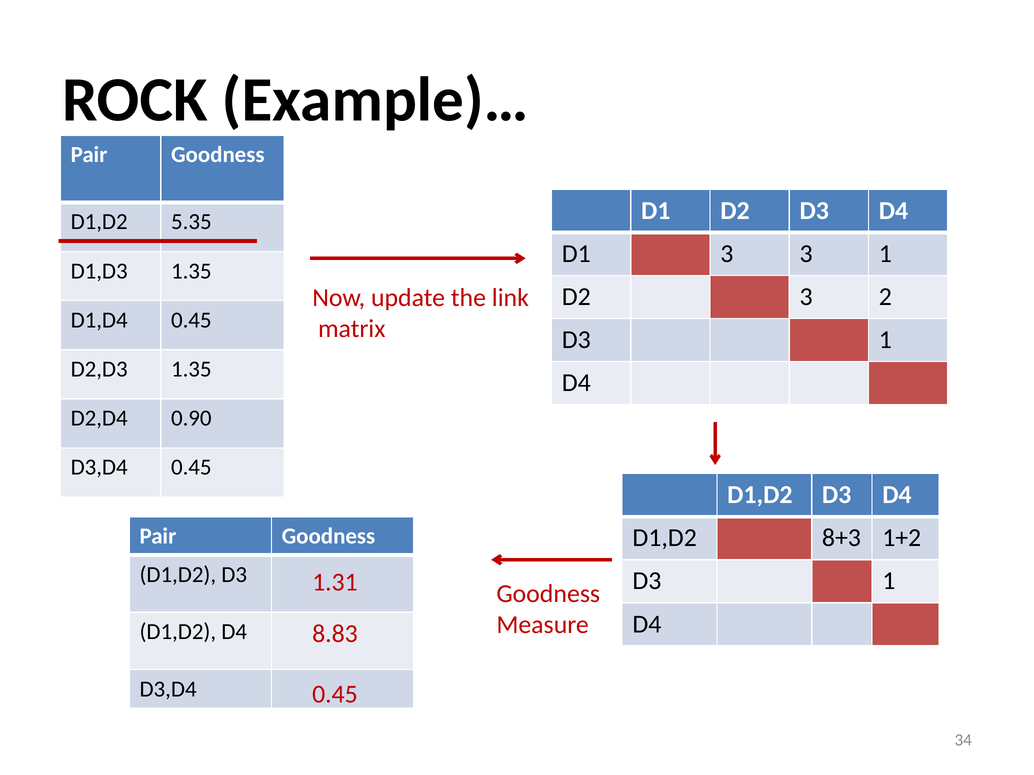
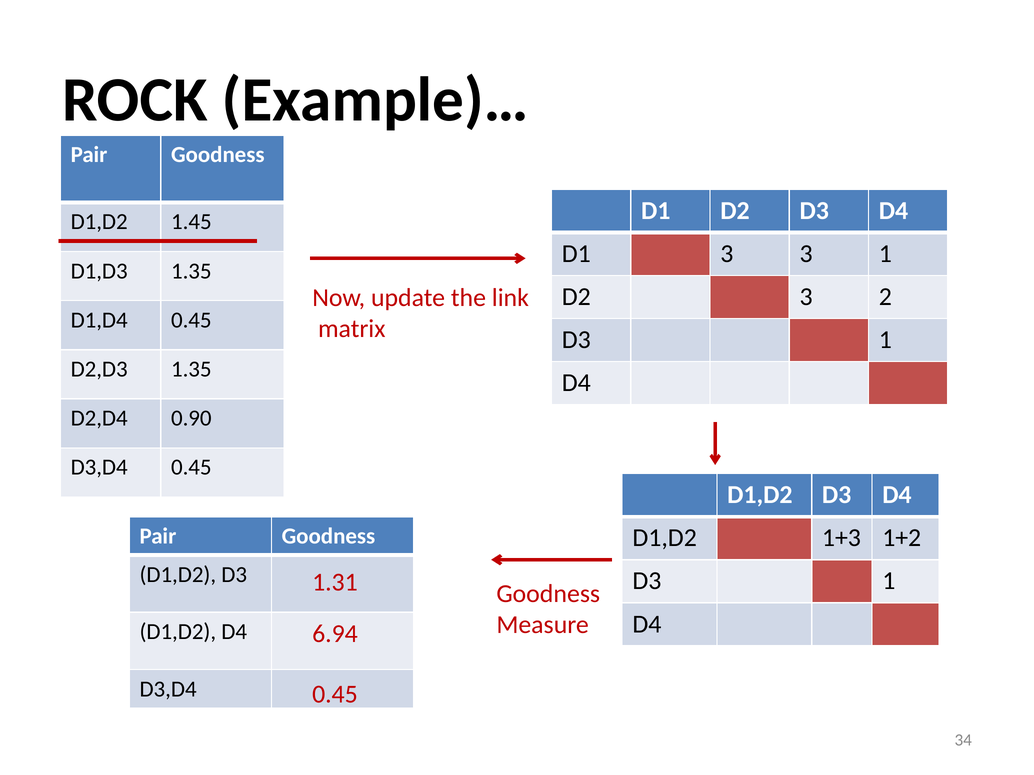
5.35: 5.35 -> 1.45 (191, 222)
8+3: 8+3 -> 1+3 (841, 538)
8.83: 8.83 -> 6.94 (335, 634)
